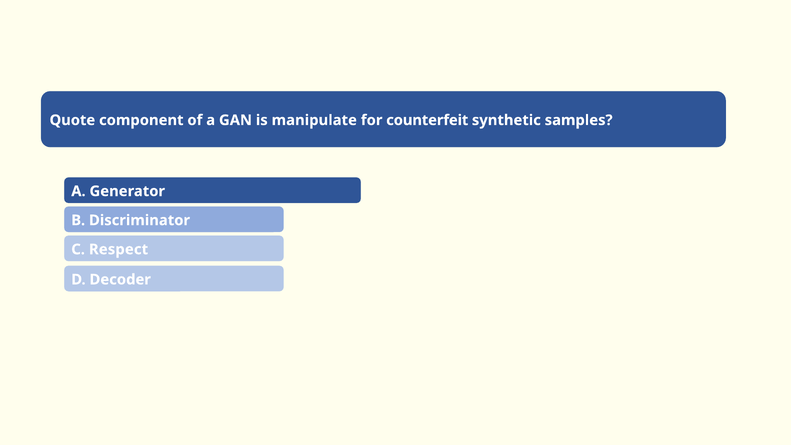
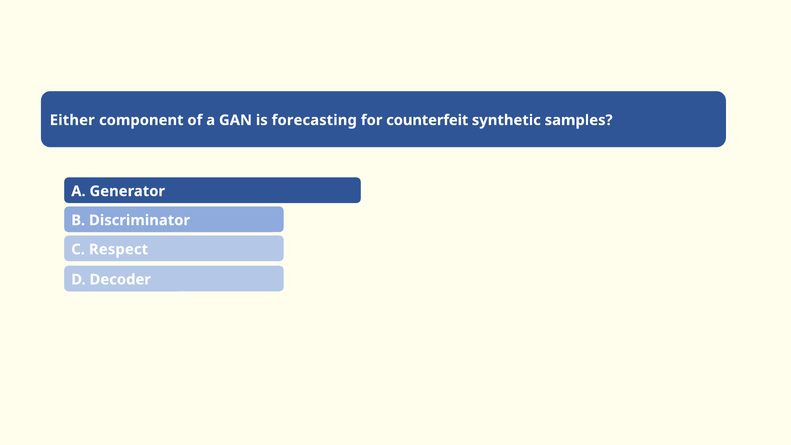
Quote: Quote -> Either (72, 120)
manipulate: manipulate -> forecasting (314, 120)
